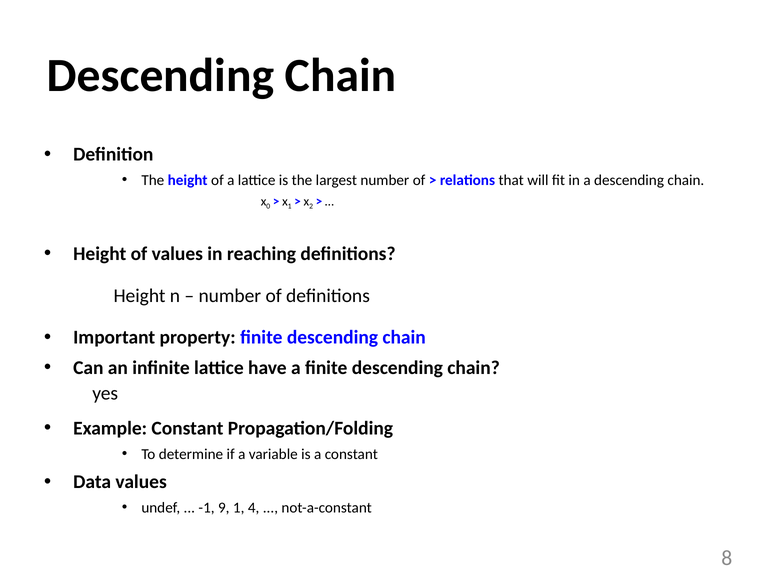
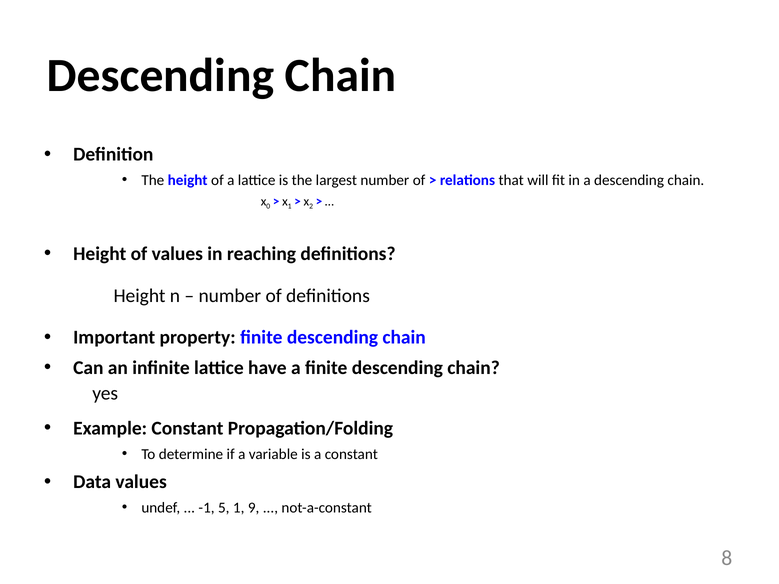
9: 9 -> 5 (224, 508)
4: 4 -> 9 (254, 508)
